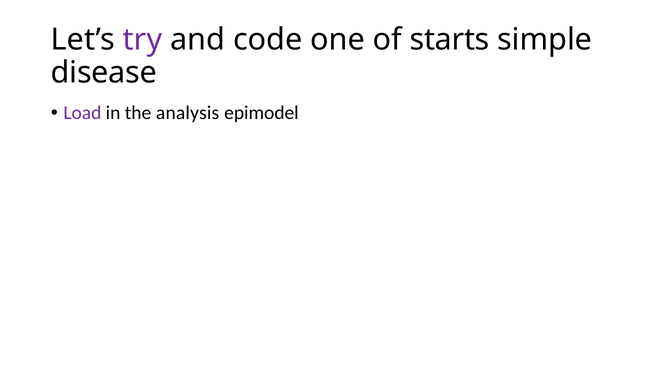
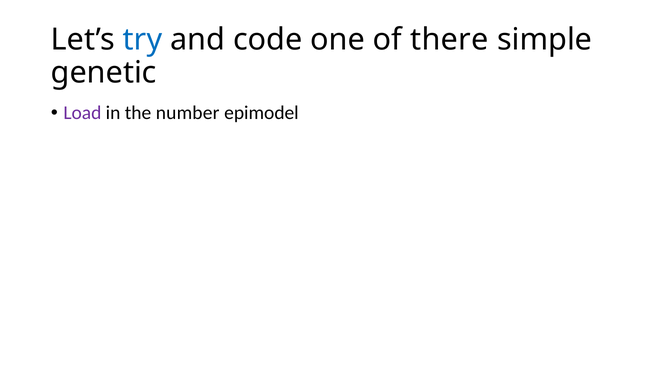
try colour: purple -> blue (143, 40)
starts: starts -> there (449, 40)
disease: disease -> genetic (104, 73)
analysis: analysis -> number (188, 113)
